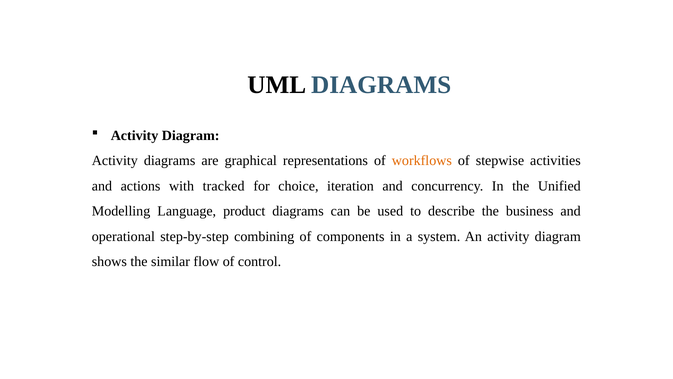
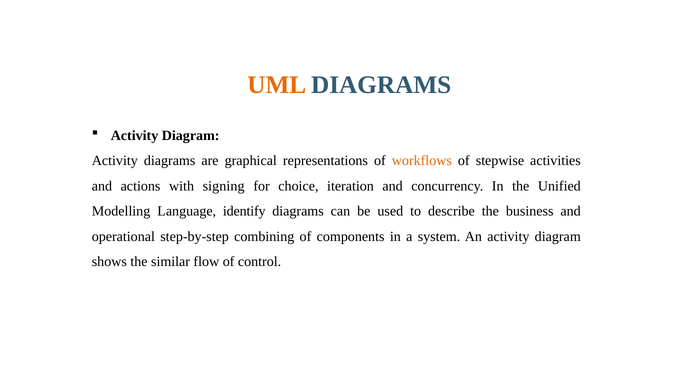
UML colour: black -> orange (277, 85)
tracked: tracked -> signing (224, 186)
product: product -> identify (244, 211)
